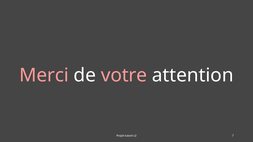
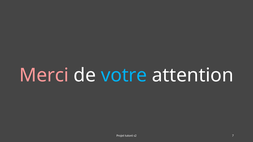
votre colour: pink -> light blue (124, 75)
